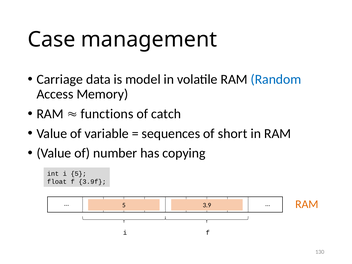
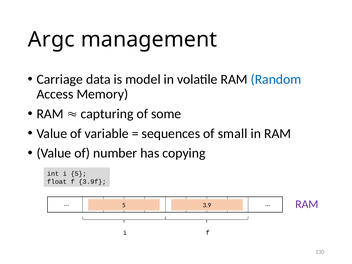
Case: Case -> Argc (51, 39)
functions: functions -> capturing (107, 114)
catch: catch -> some (166, 114)
short: short -> small (233, 133)
RAM colour: orange -> purple (307, 204)
